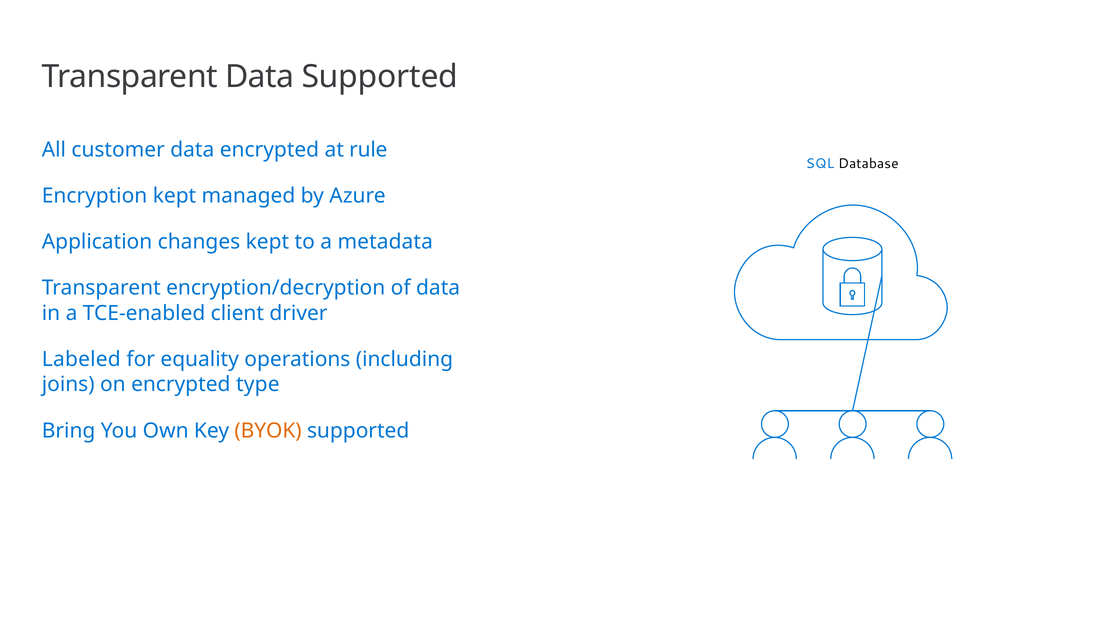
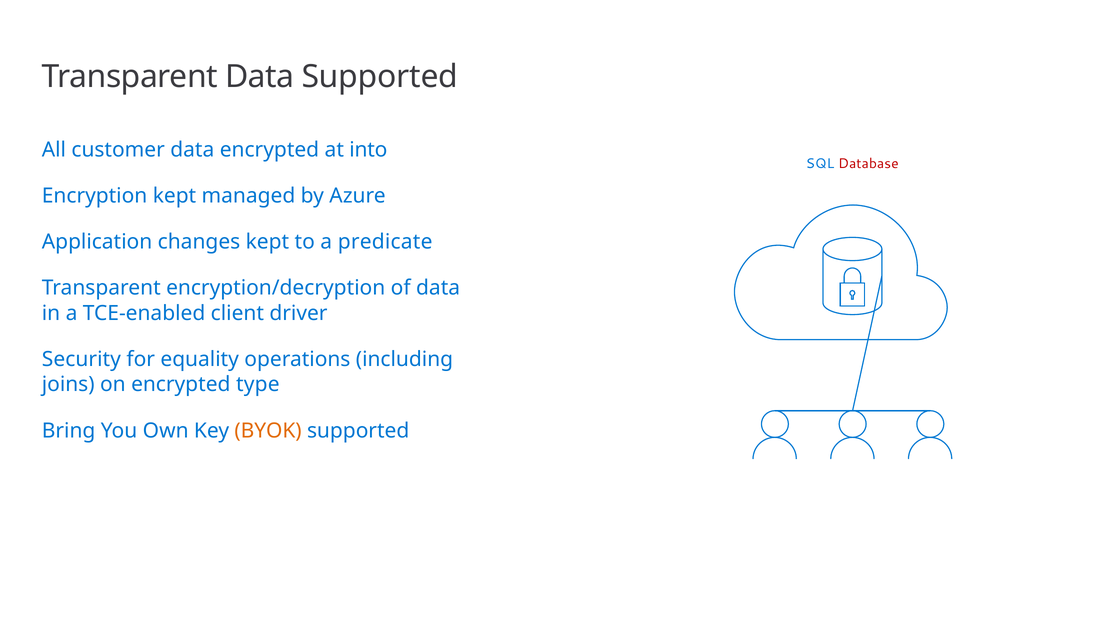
rule: rule -> into (368, 150)
Database colour: black -> red (868, 164)
metadata: metadata -> predicate (385, 242)
Labeled: Labeled -> Security (81, 360)
